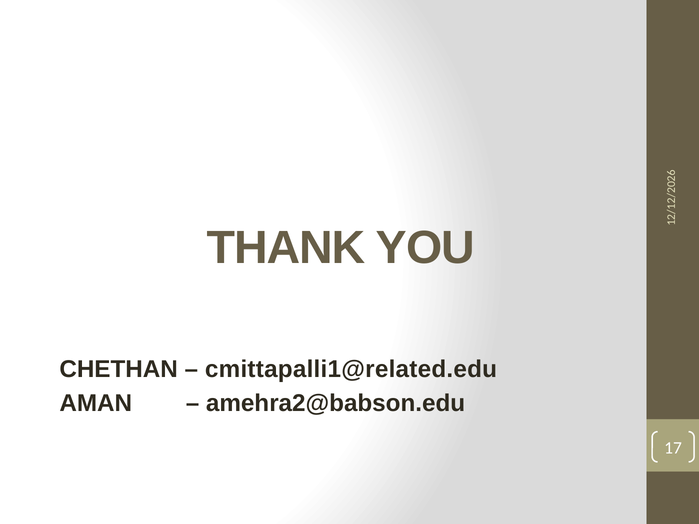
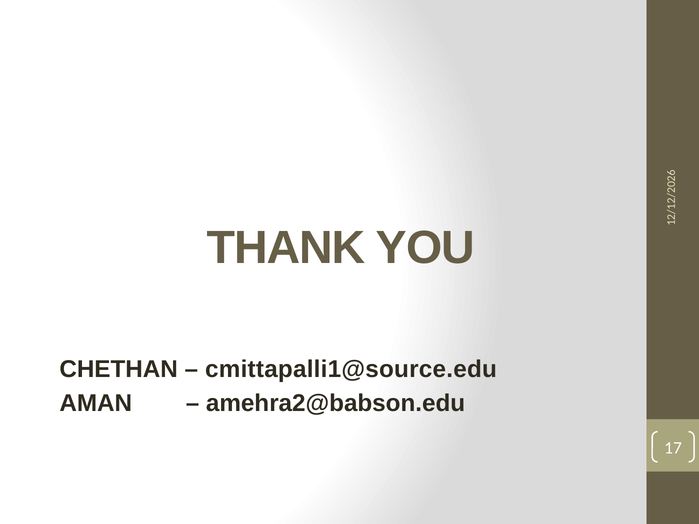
cmittapalli1@related.edu: cmittapalli1@related.edu -> cmittapalli1@source.edu (351, 369)
